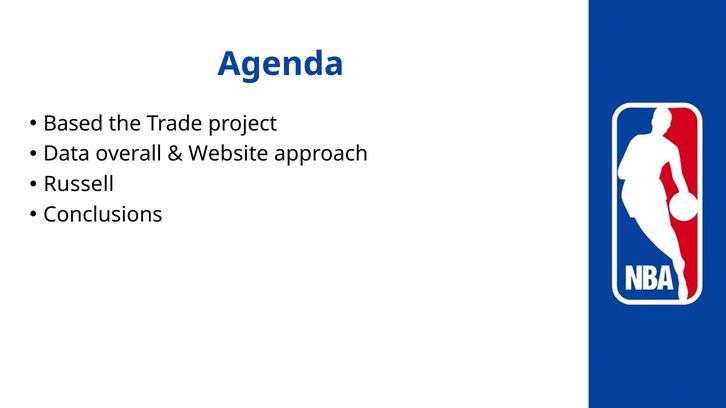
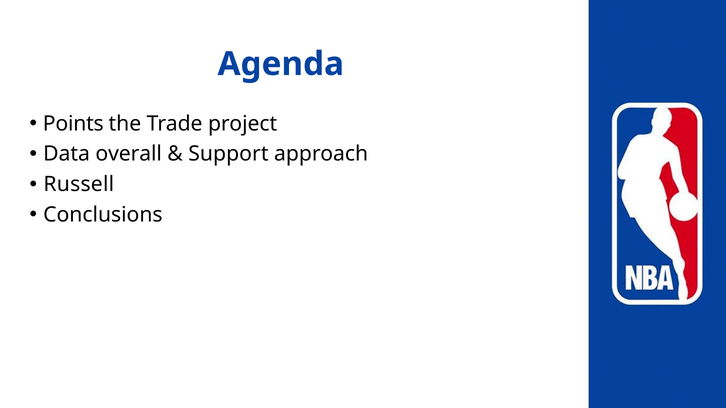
Based: Based -> Points (73, 124)
Website: Website -> Support (228, 154)
